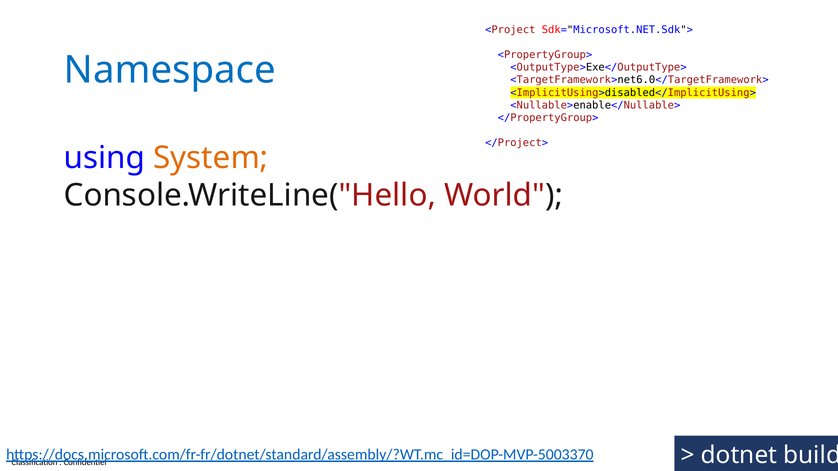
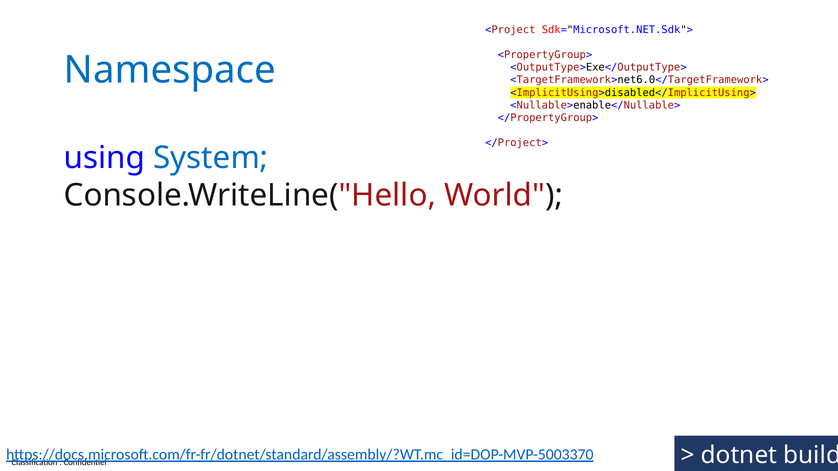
System colour: orange -> blue (211, 158)
